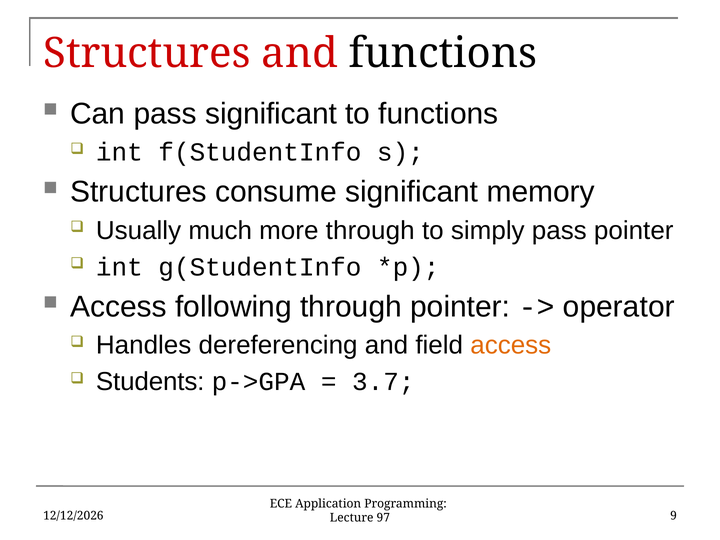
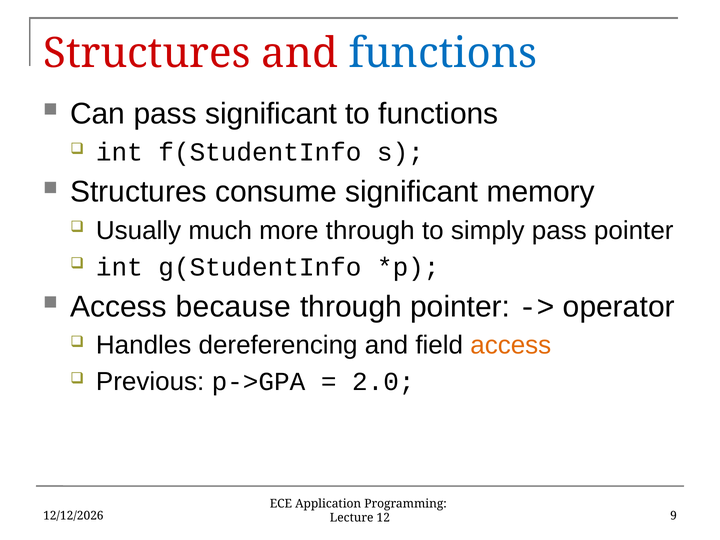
functions colour: black -> blue (443, 54)
following: following -> because (233, 307)
Students: Students -> Previous (150, 382)
3.7: 3.7 -> 2.0 (383, 382)
97: 97 -> 12 (383, 518)
